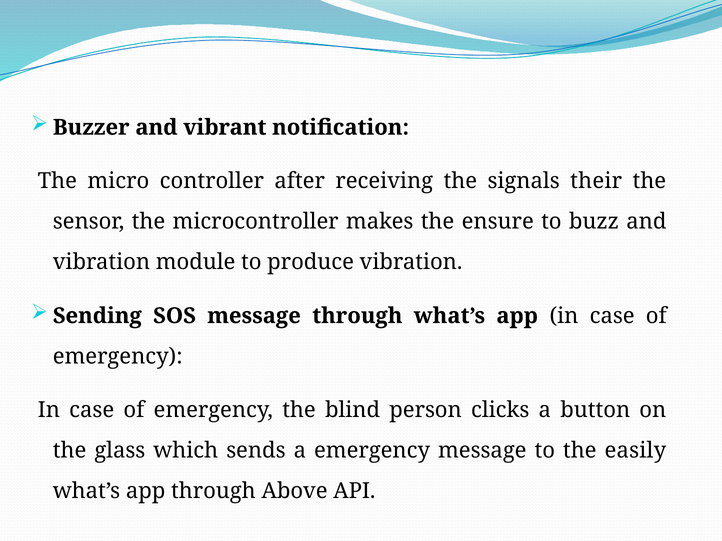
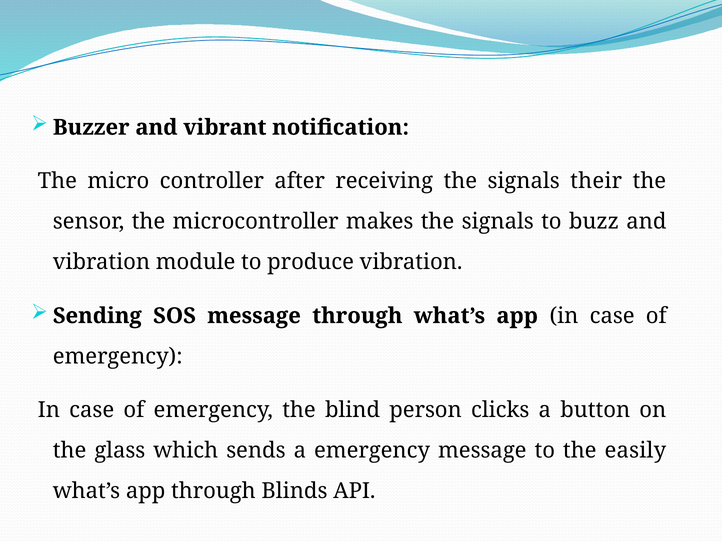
makes the ensure: ensure -> signals (498, 222)
Above: Above -> Blinds (294, 491)
